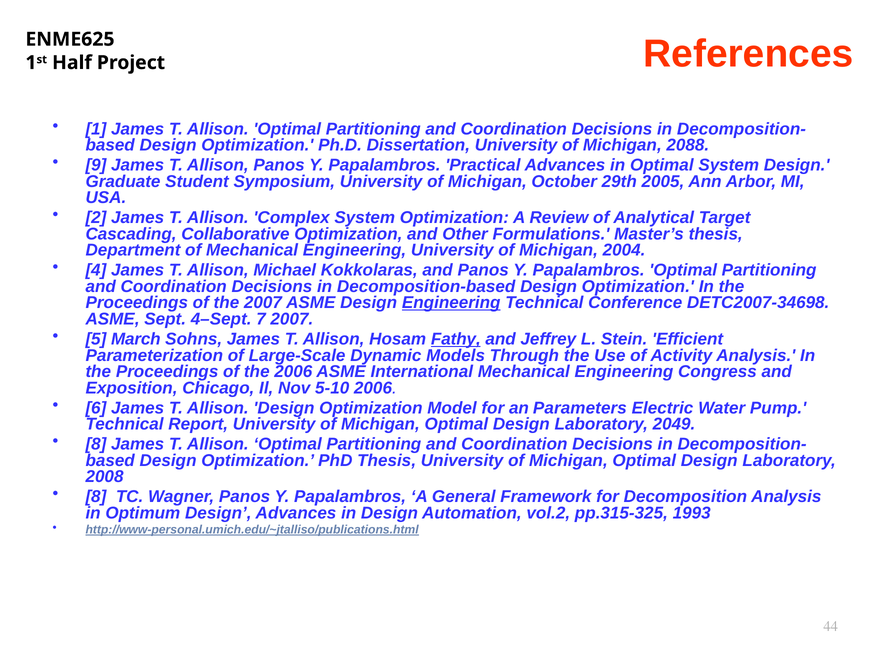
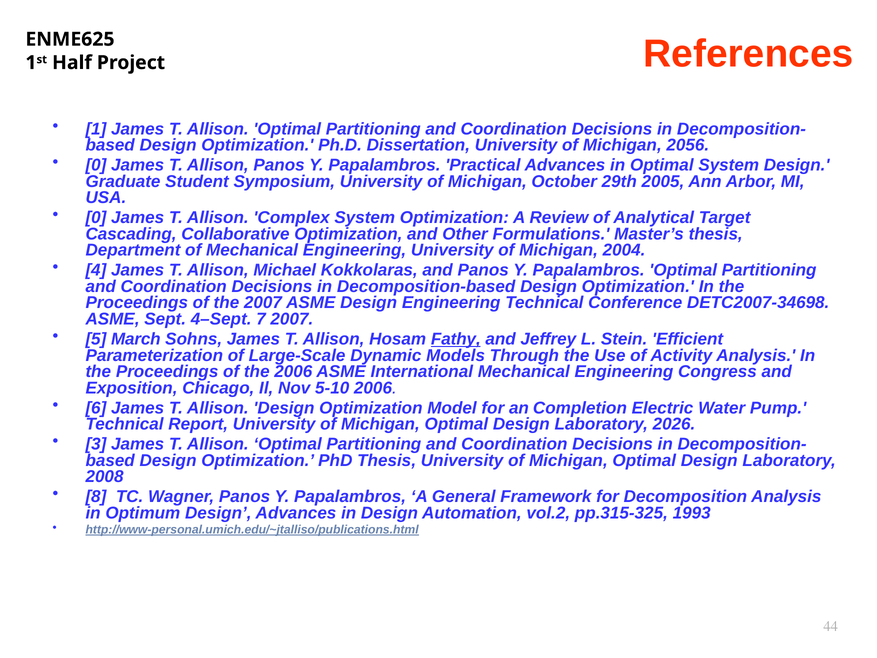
2088: 2088 -> 2056 (688, 145)
9: 9 -> 0 (96, 165)
2: 2 -> 0 (96, 217)
Engineering underline: present -> none (451, 303)
Parameters: Parameters -> Completion (580, 408)
2049: 2049 -> 2026 (674, 424)
8: 8 -> 3 (96, 444)
